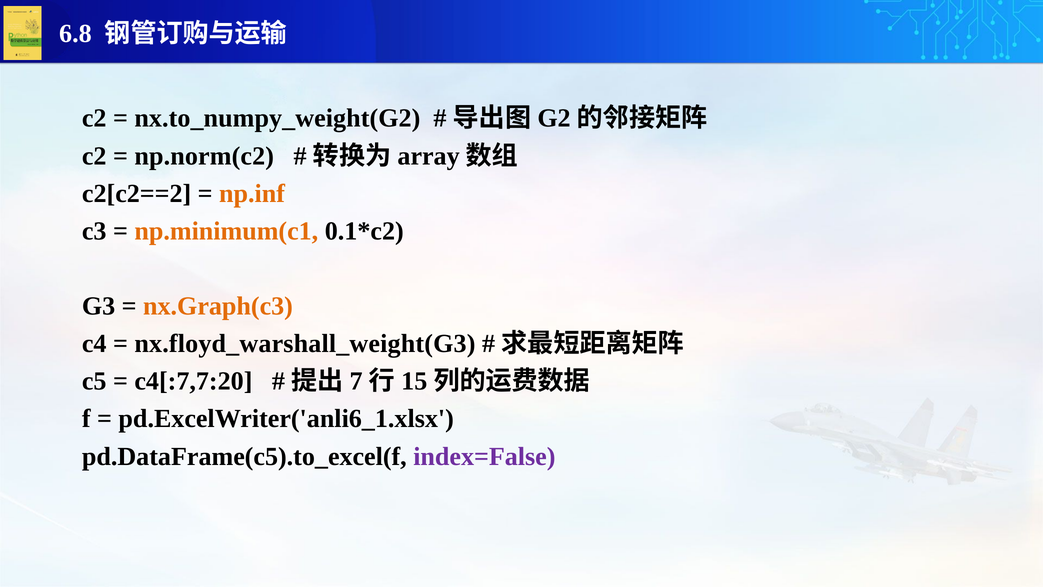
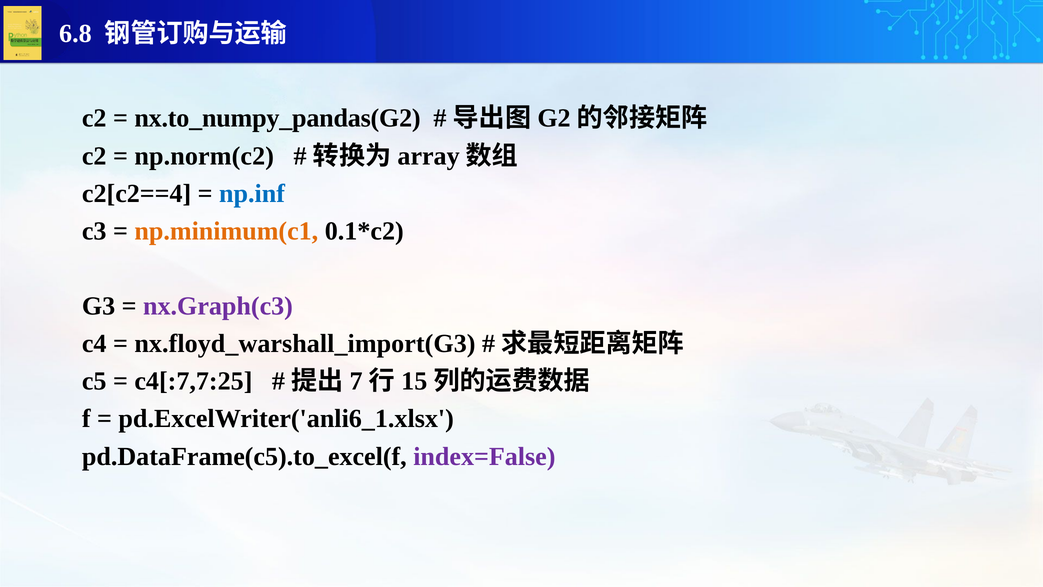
nx.to_numpy_weight(G2: nx.to_numpy_weight(G2 -> nx.to_numpy_pandas(G2 (278, 118)
c2[c2==2: c2[c2==2 -> c2[c2==4 (137, 193)
np.inf colour: orange -> blue (252, 193)
nx.Graph(c3 colour: orange -> purple (218, 306)
nx.floyd_warshall_weight(G3: nx.floyd_warshall_weight(G3 -> nx.floyd_warshall_import(G3 (305, 344)
c4[:7,7:20: c4[:7,7:20 -> c4[:7,7:25 (193, 381)
